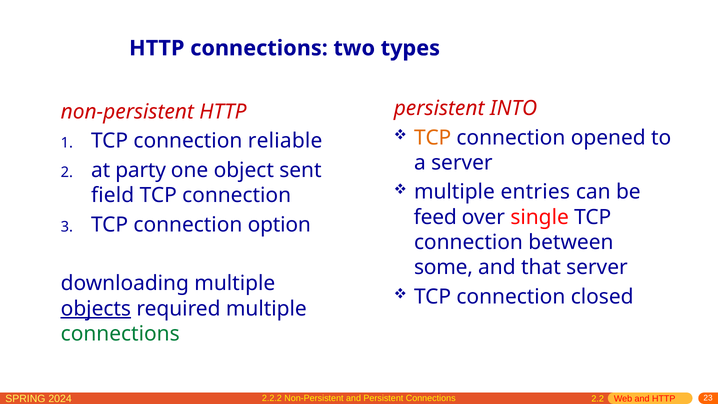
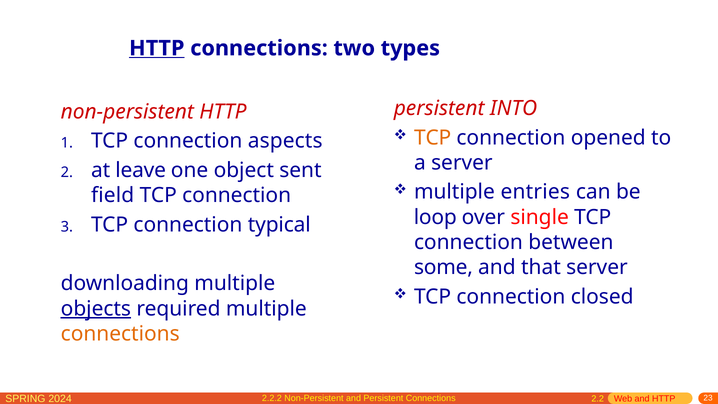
HTTP underline: none -> present (157, 48)
reliable: reliable -> aspects (285, 141)
party: party -> leave (141, 170)
feed: feed -> loop (435, 217)
option: option -> typical (279, 225)
connections colour: green -> orange (120, 334)
